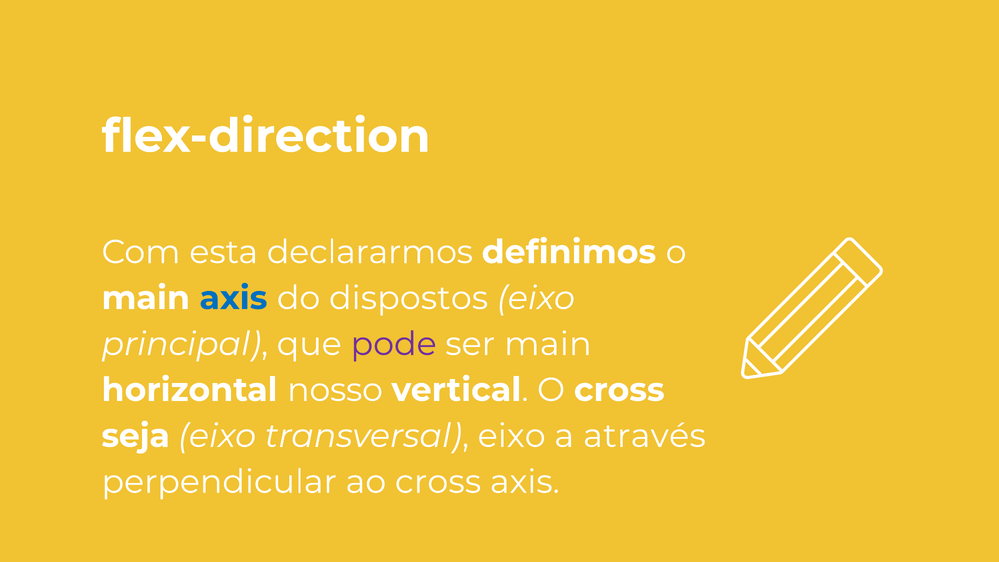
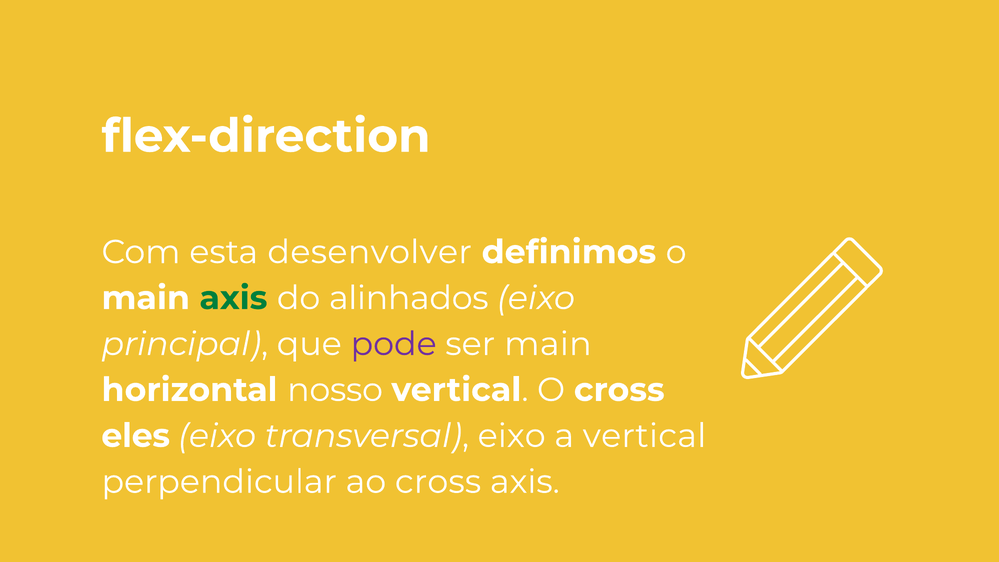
declararmos: declararmos -> desenvolver (370, 252)
axis colour: blue -> green (233, 298)
dispostos: dispostos -> alinhados (409, 298)
seja: seja -> eles (136, 436)
a através: através -> vertical (645, 436)
